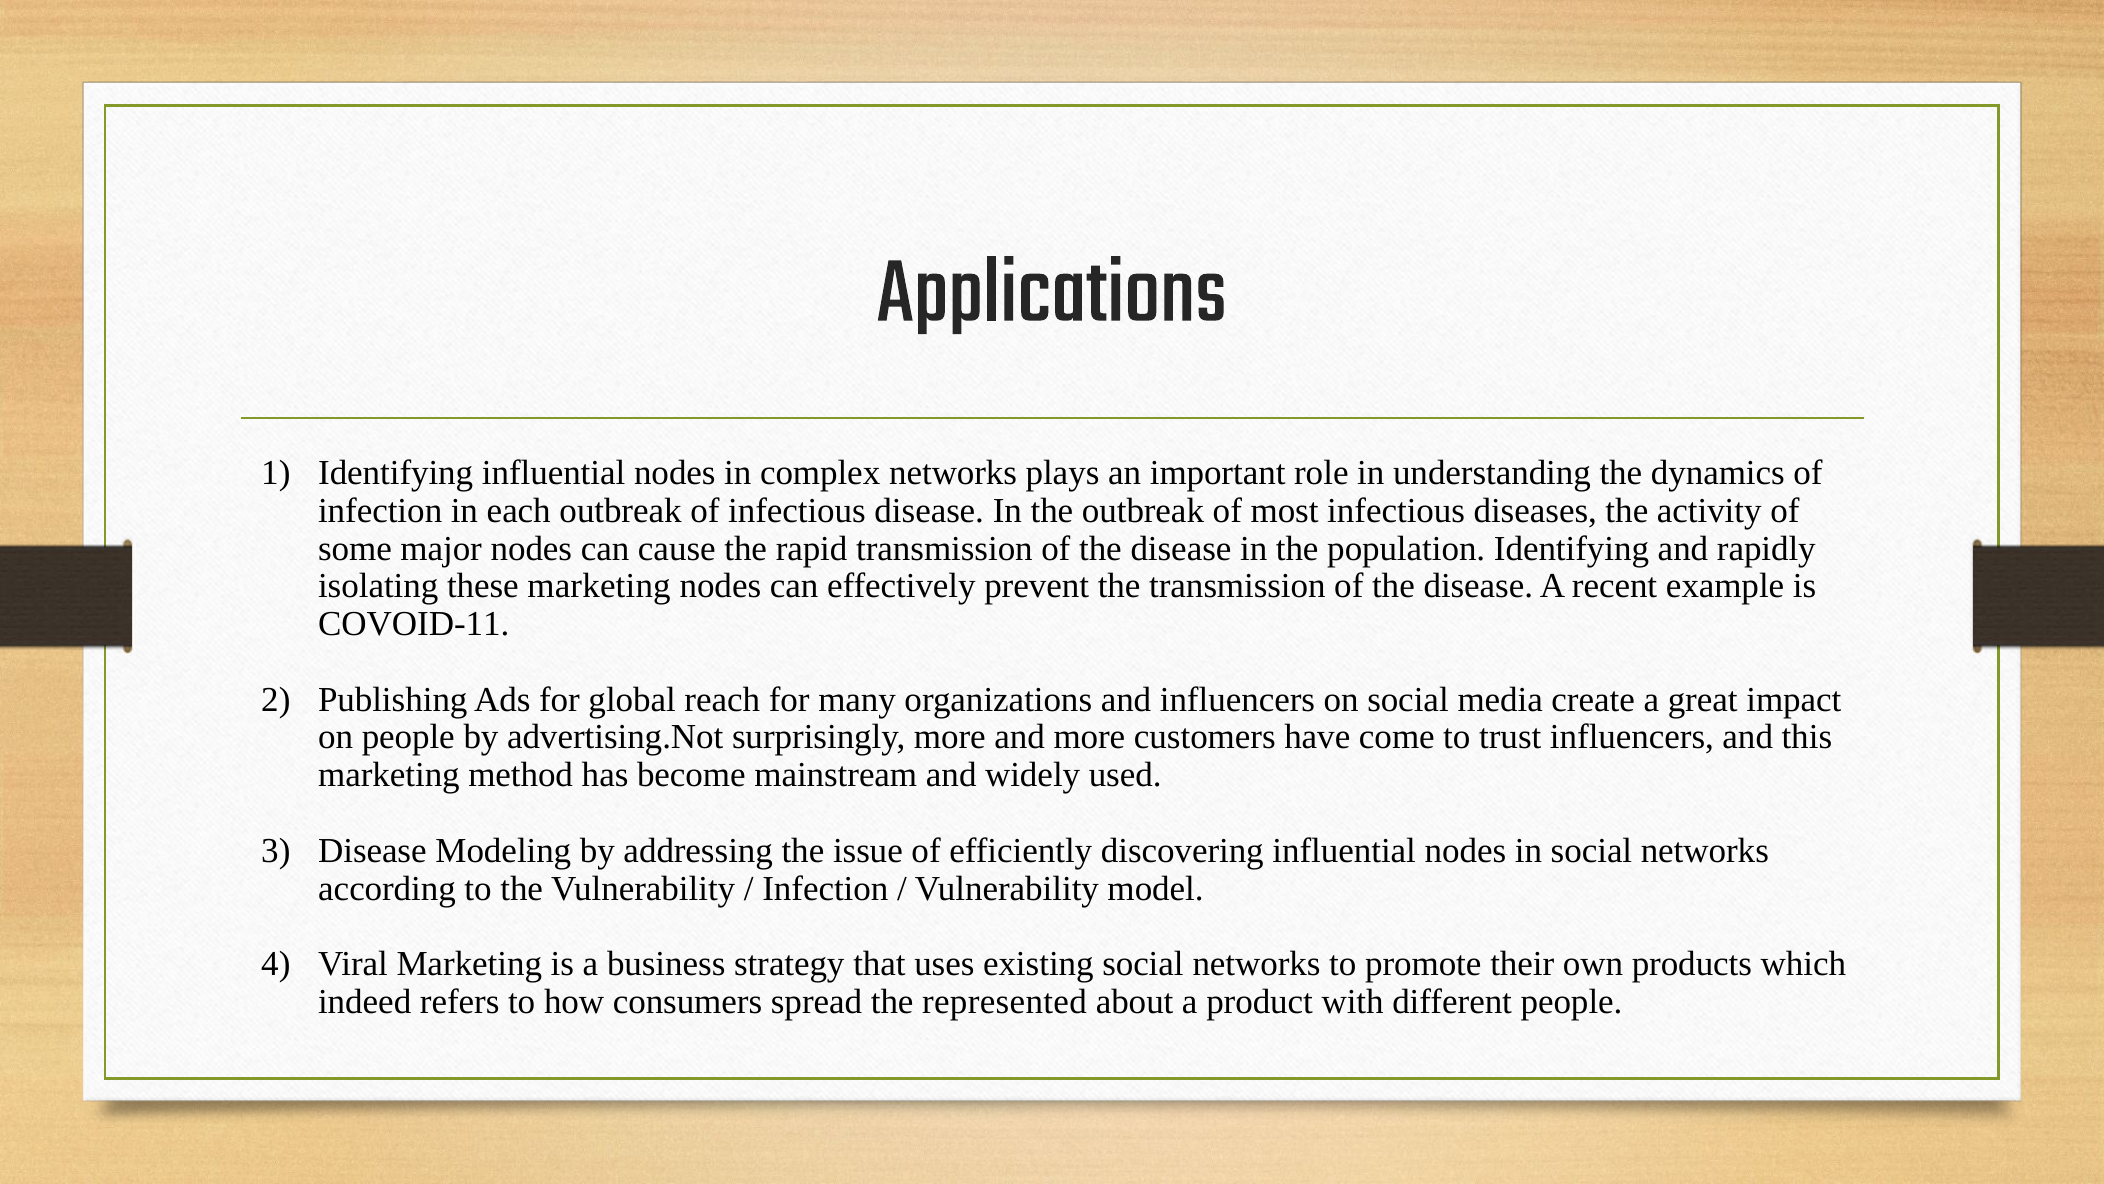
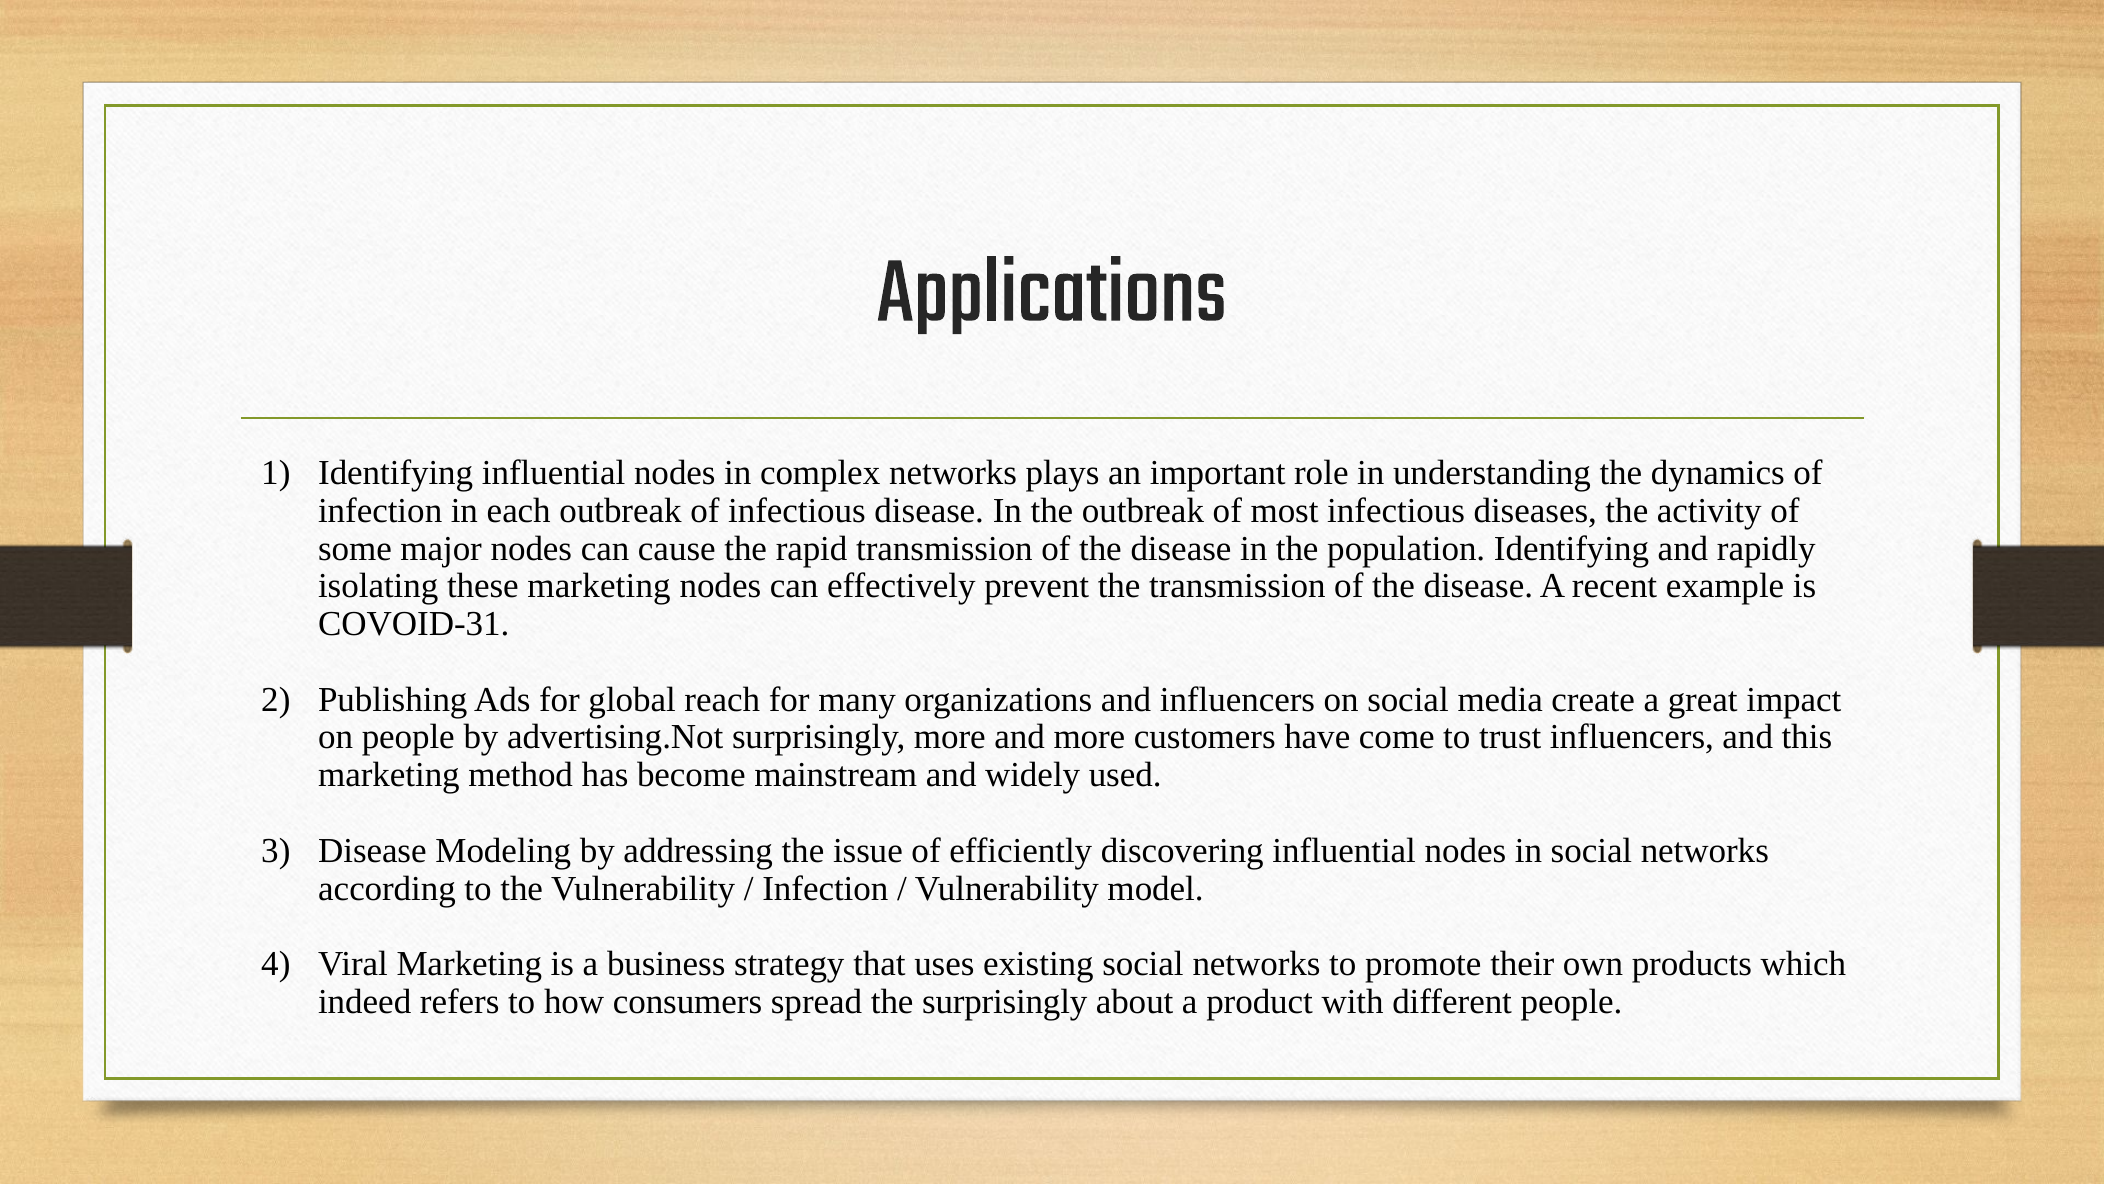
COVOID-11: COVOID-11 -> COVOID-31 (414, 624)
the represented: represented -> surprisingly (1005, 1002)
